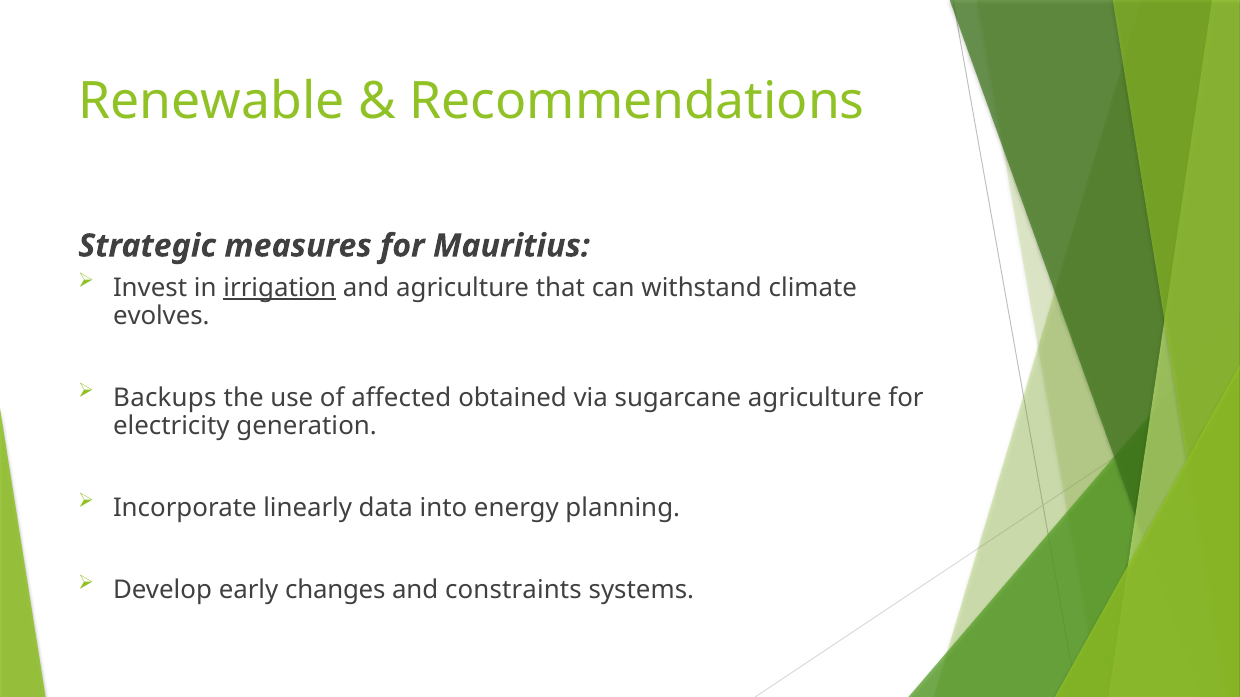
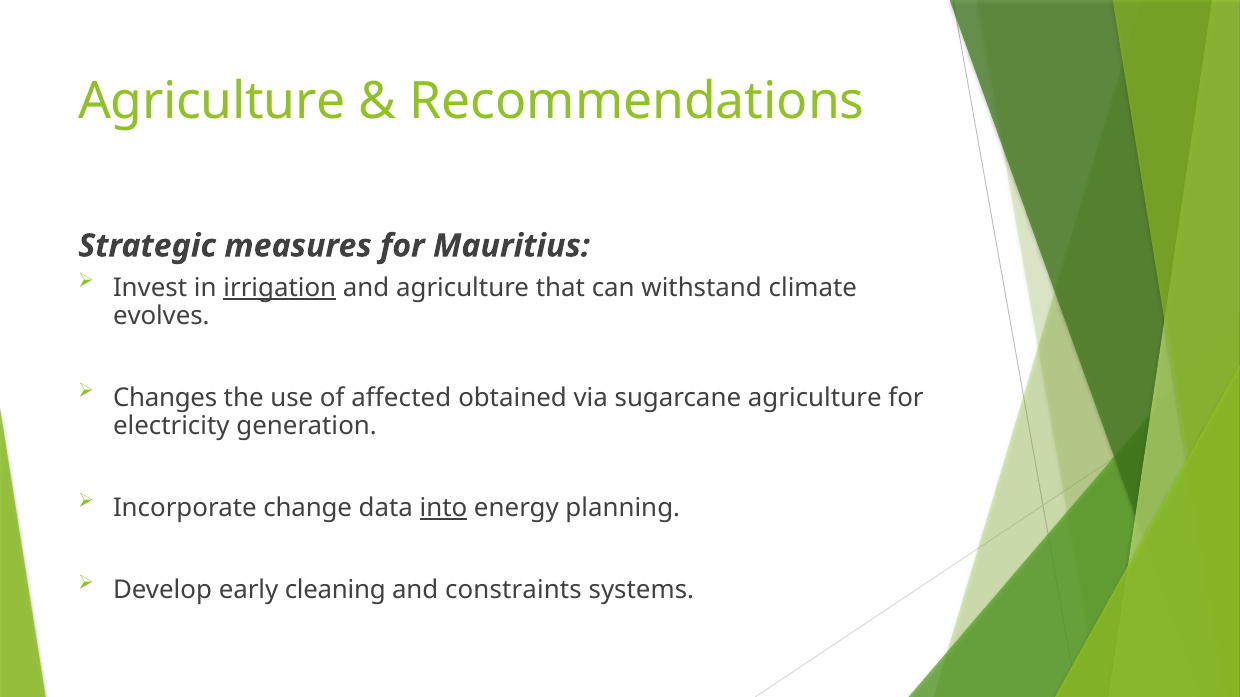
Renewable: Renewable -> Agriculture (212, 101)
Backups: Backups -> Changes (165, 398)
linearly: linearly -> change (308, 508)
into underline: none -> present (443, 508)
changes: changes -> cleaning (335, 590)
